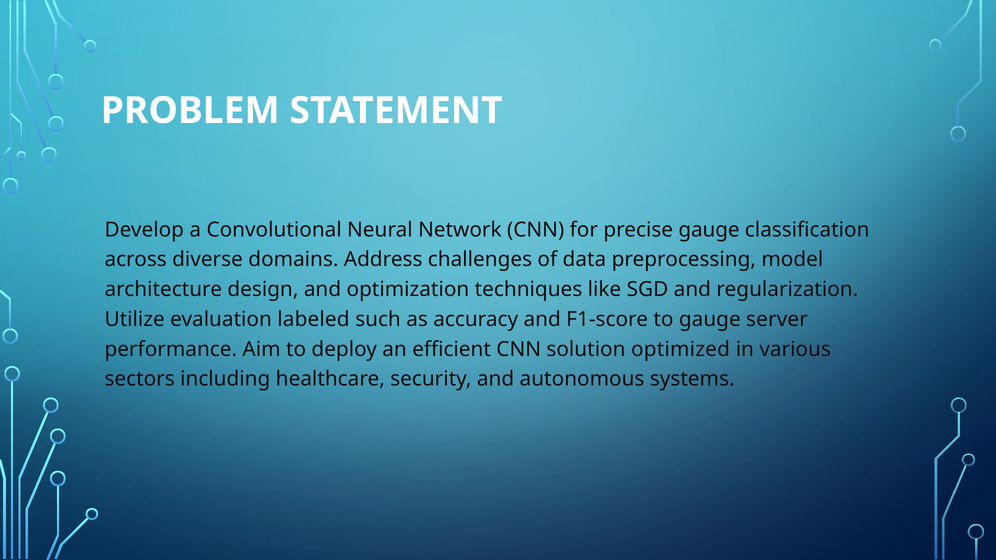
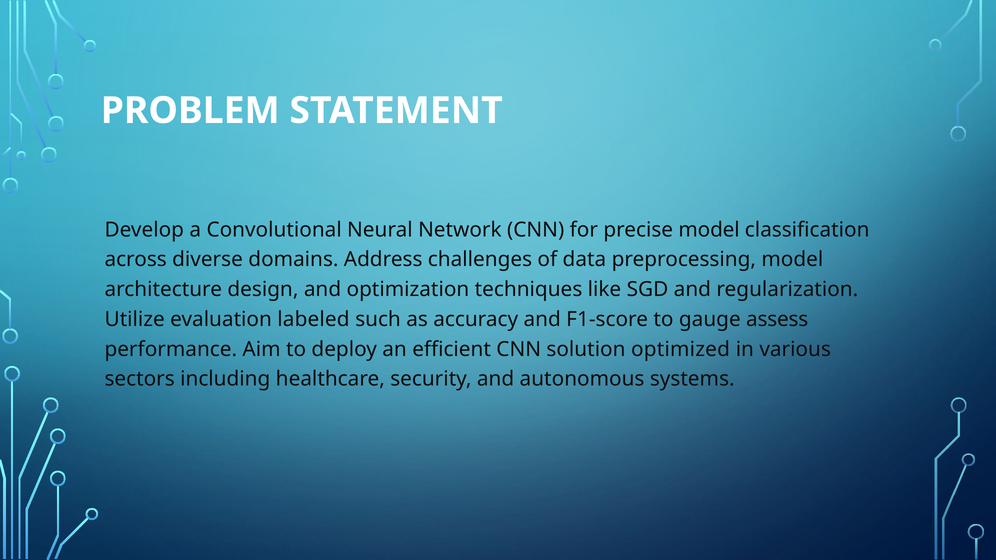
precise gauge: gauge -> model (709, 230)
server: server -> assess (777, 319)
